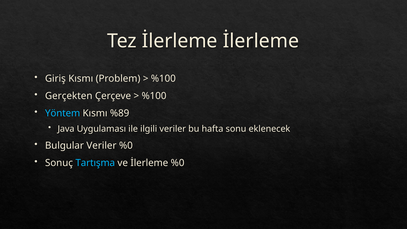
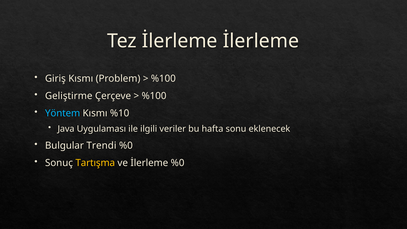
Gerçekten: Gerçekten -> Geliştirme (69, 96)
%89: %89 -> %10 (120, 113)
Bulgular Veriler: Veriler -> Trendi (101, 146)
Tartışma colour: light blue -> yellow (95, 163)
